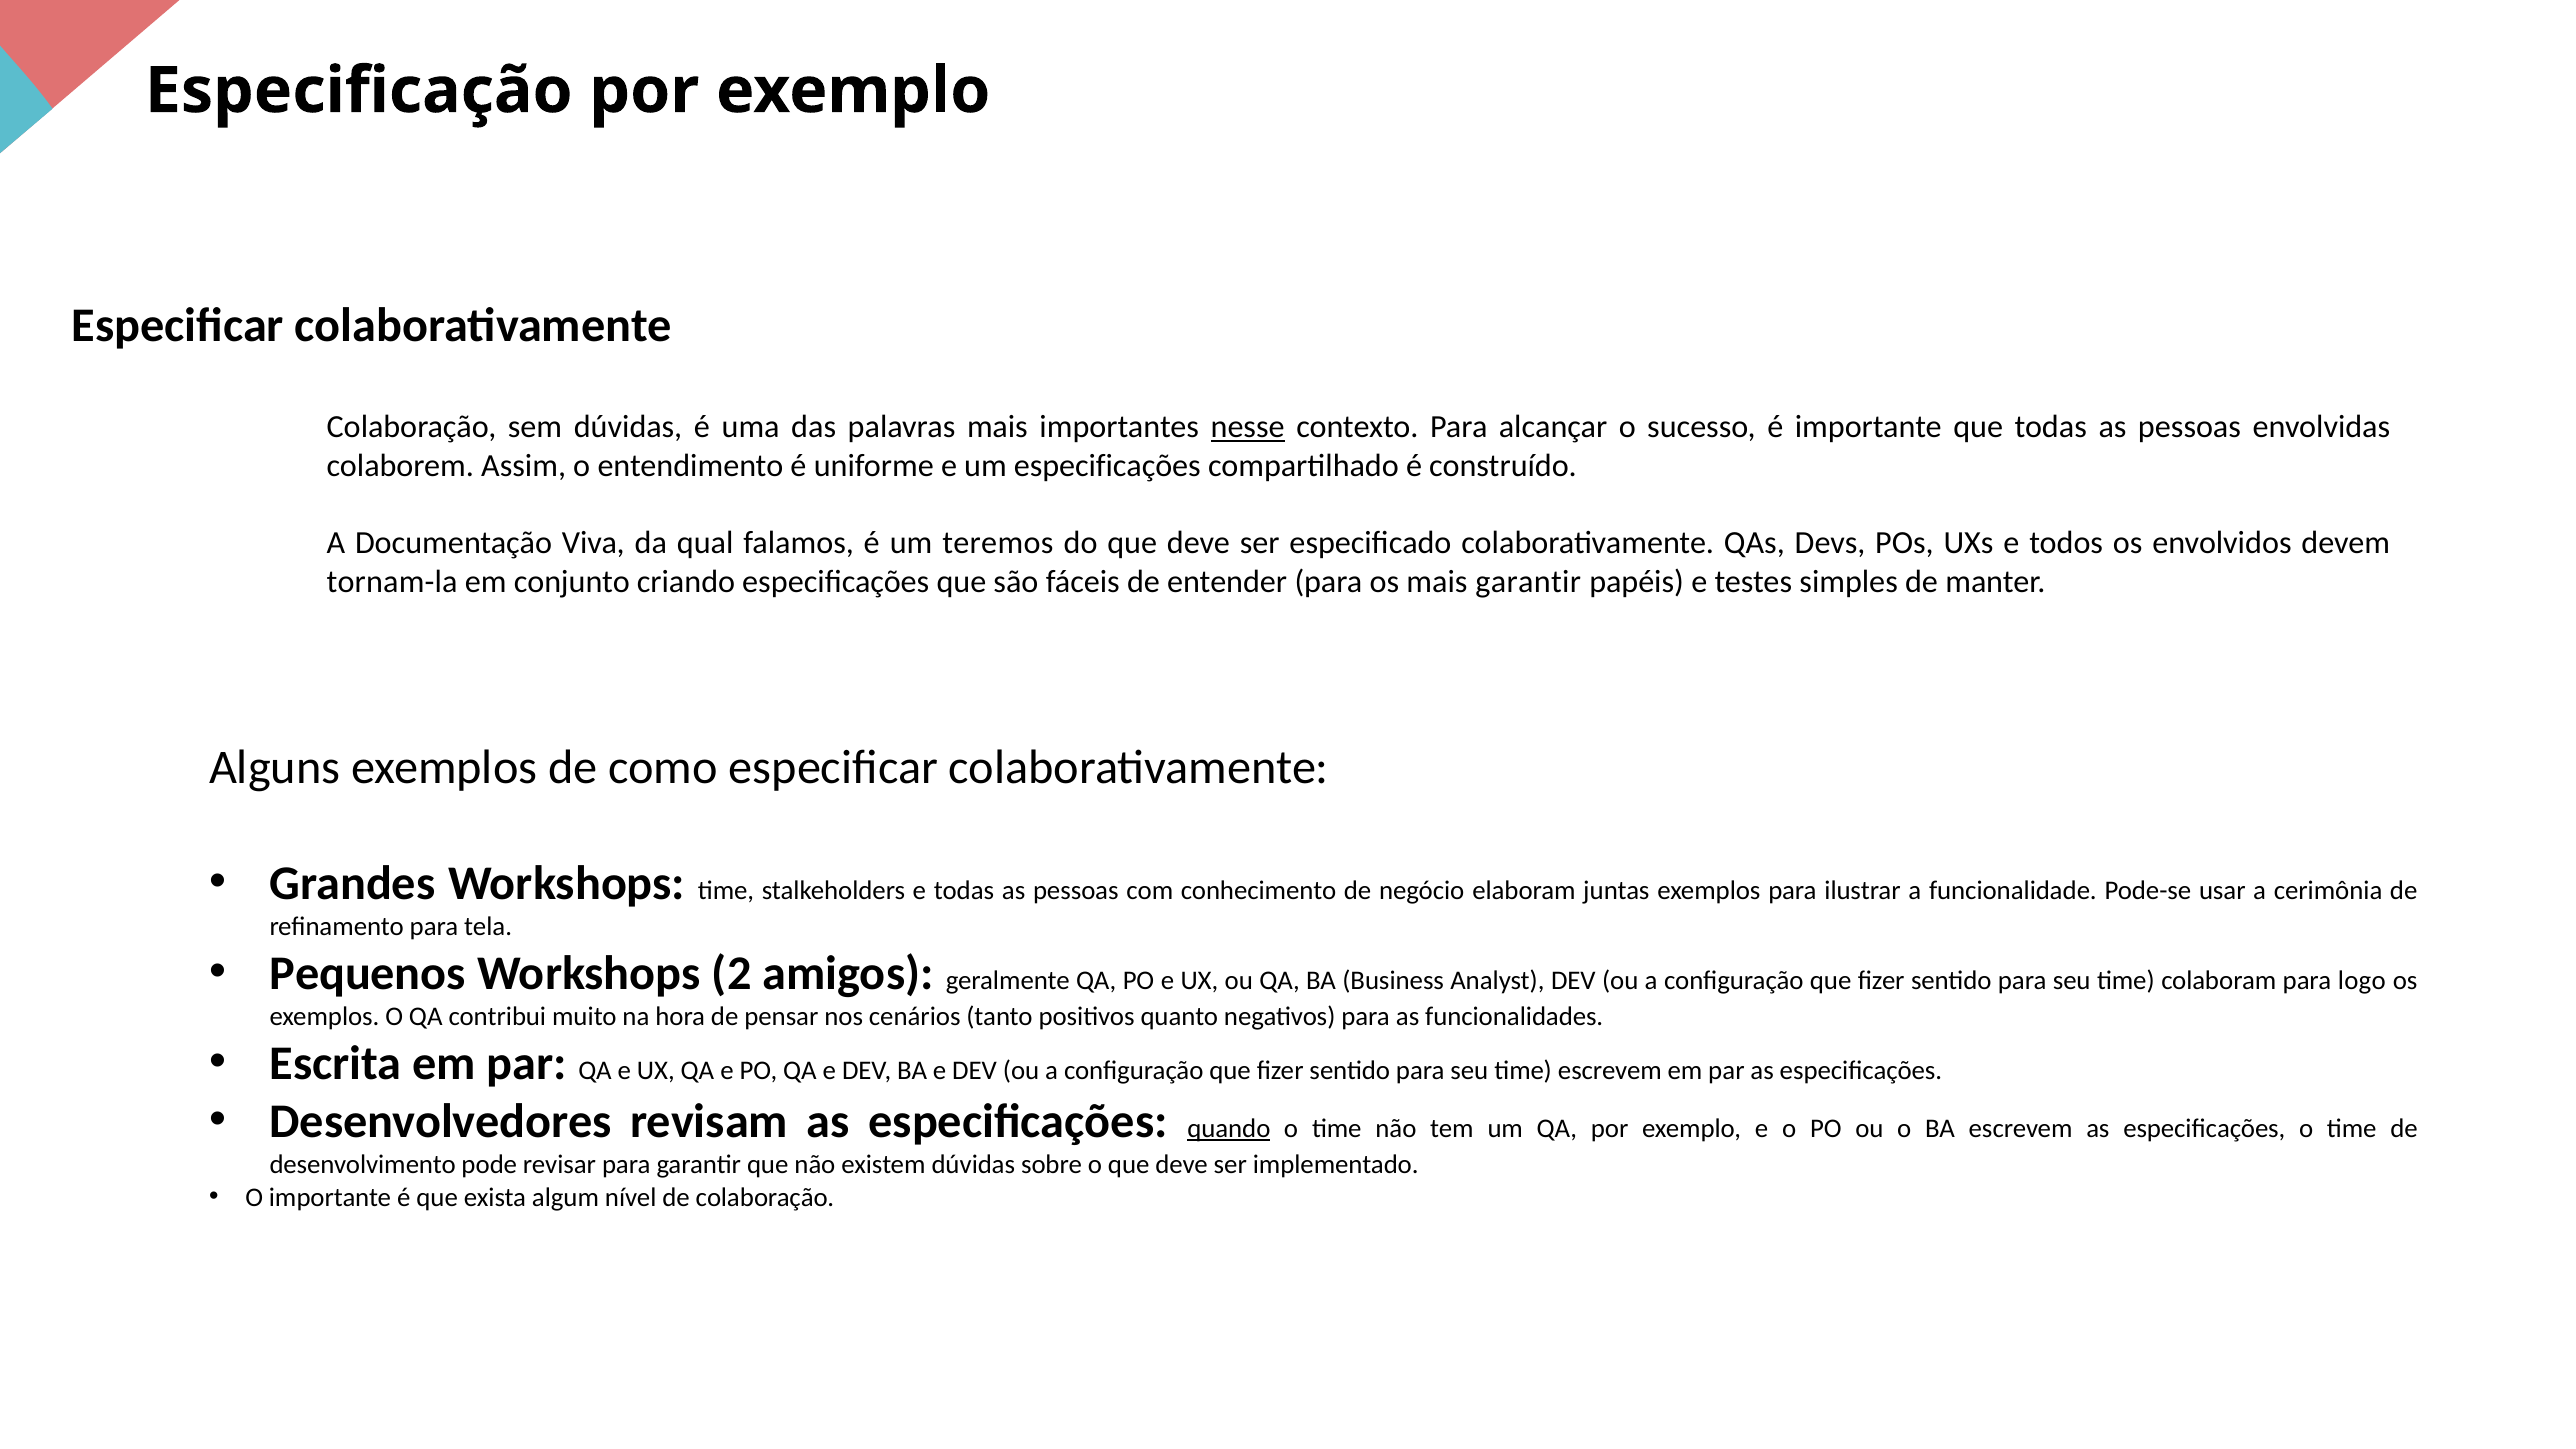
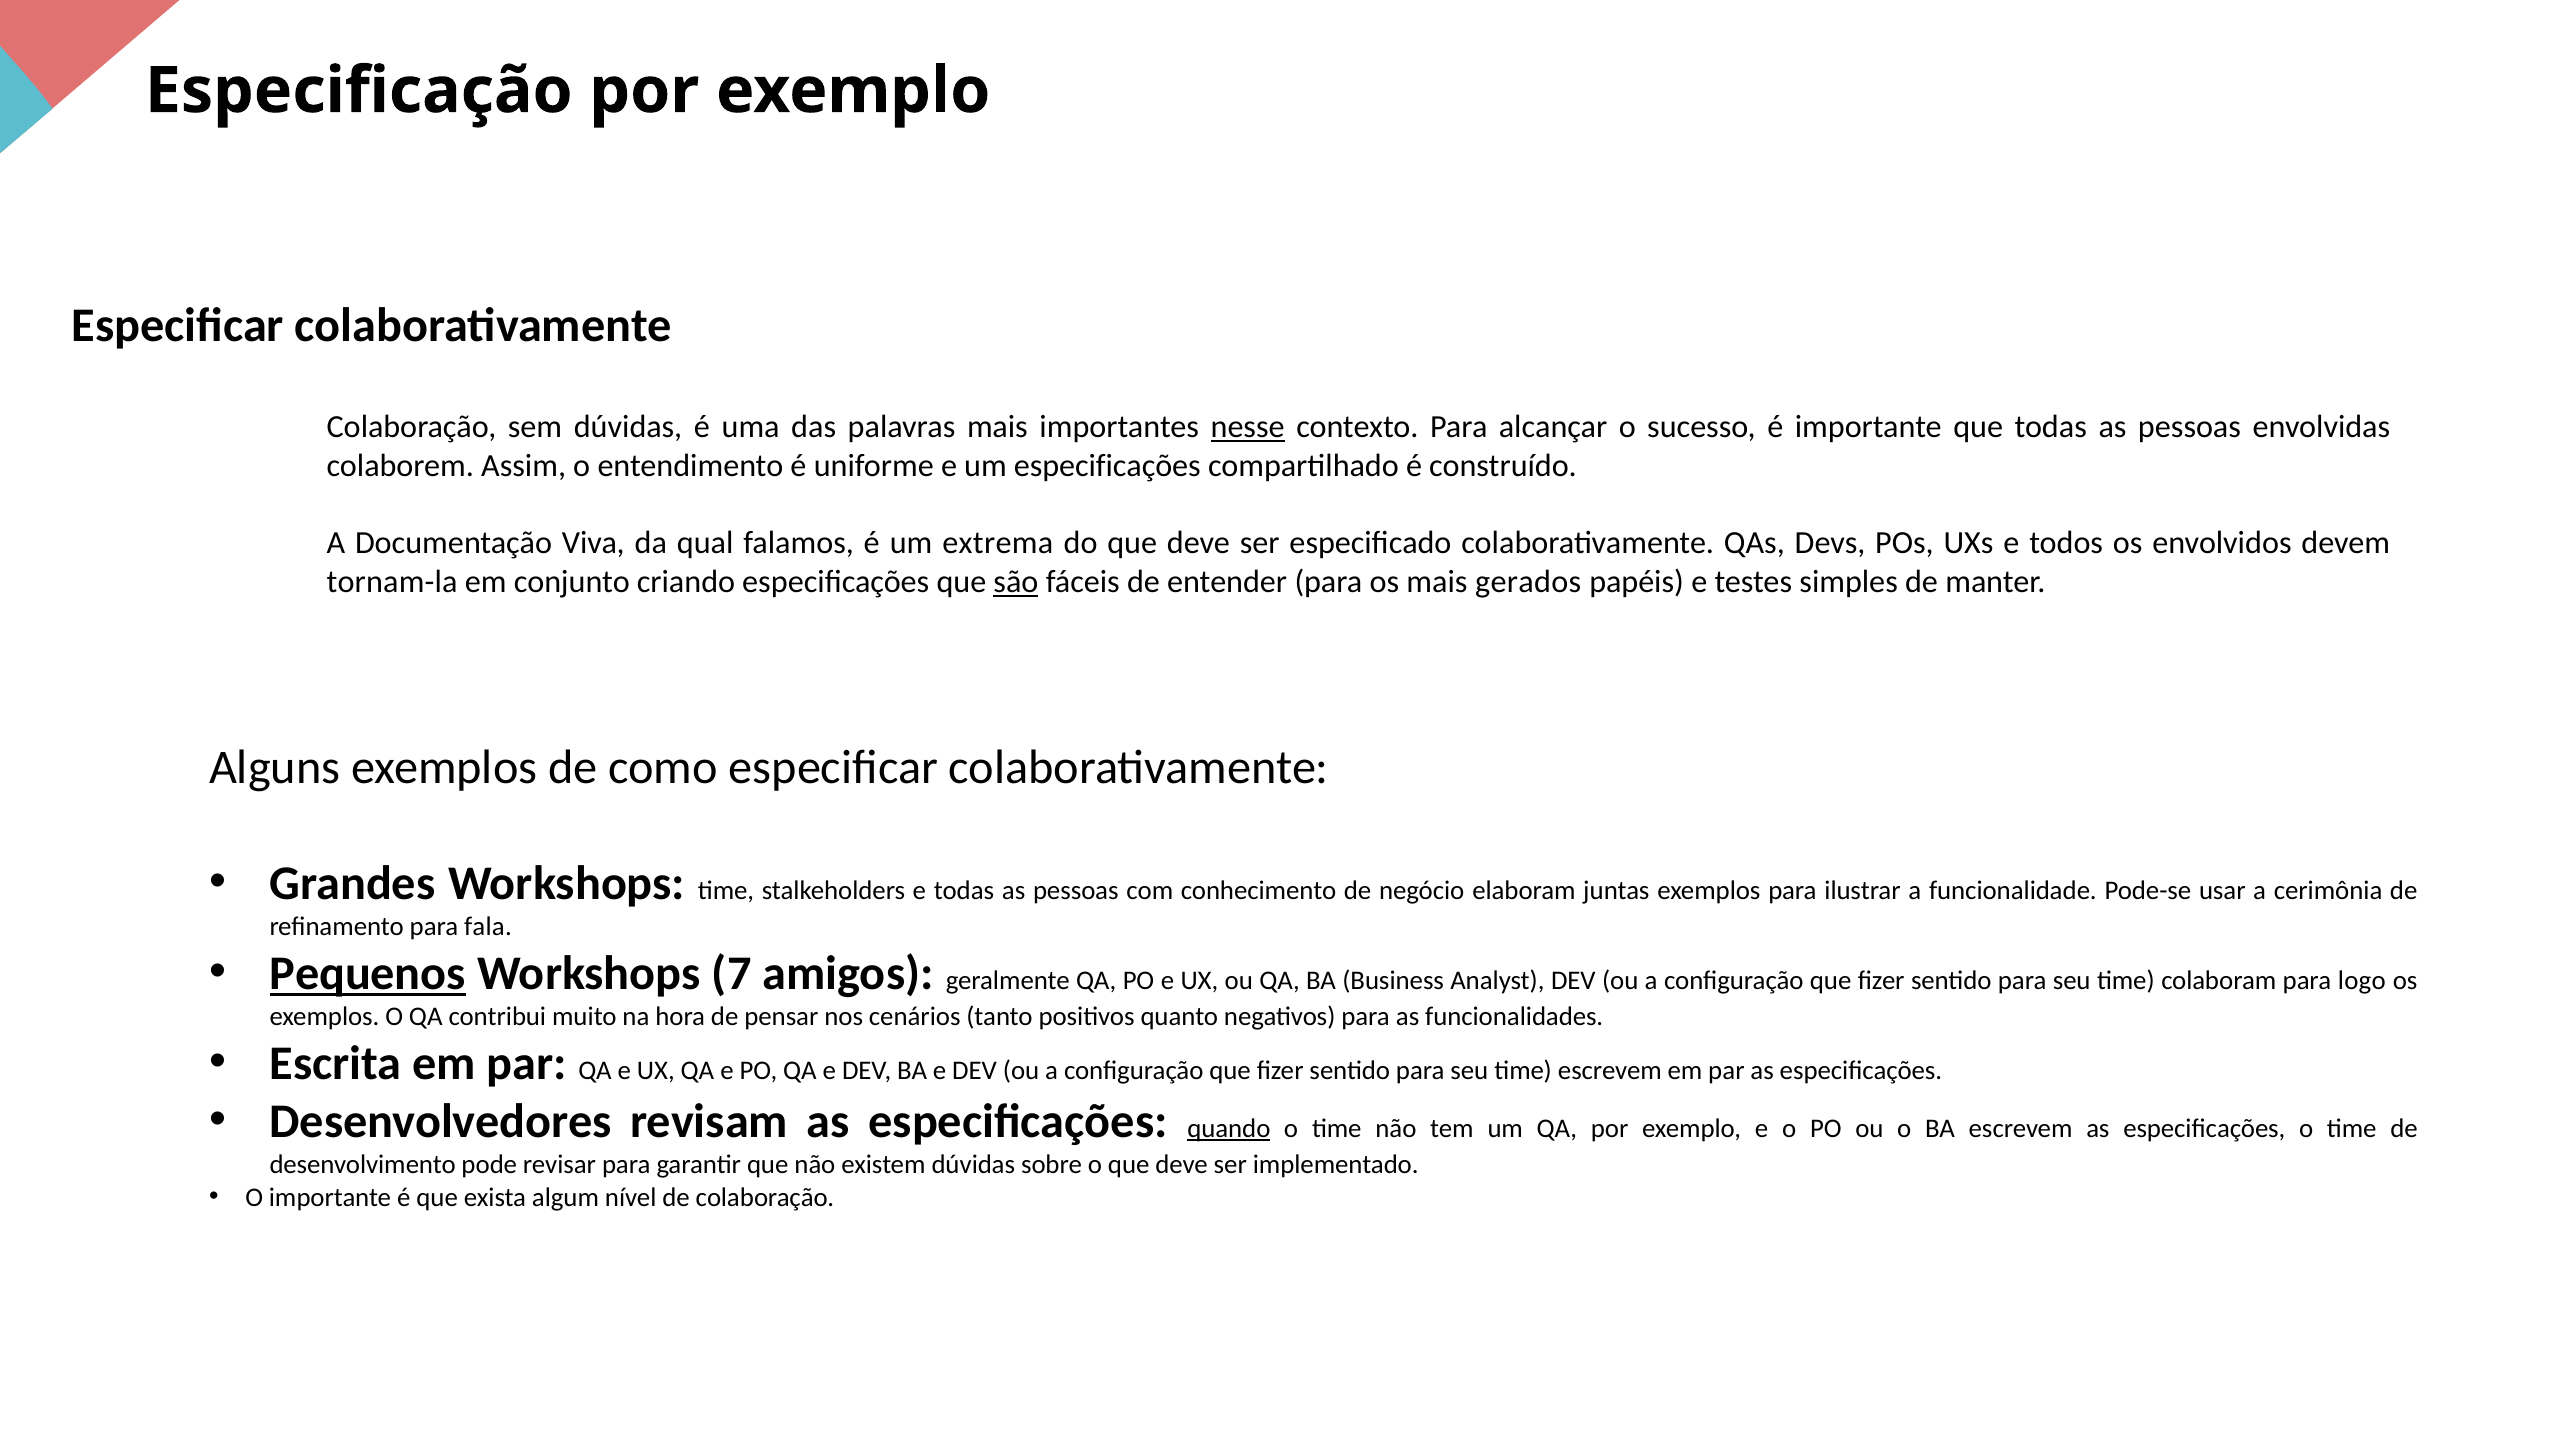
teremos: teremos -> extrema (998, 543)
são underline: none -> present (1016, 582)
mais garantir: garantir -> gerados (1528, 582)
tela: tela -> fala (488, 927)
Pequenos underline: none -> present (368, 973)
2: 2 -> 7 (732, 973)
